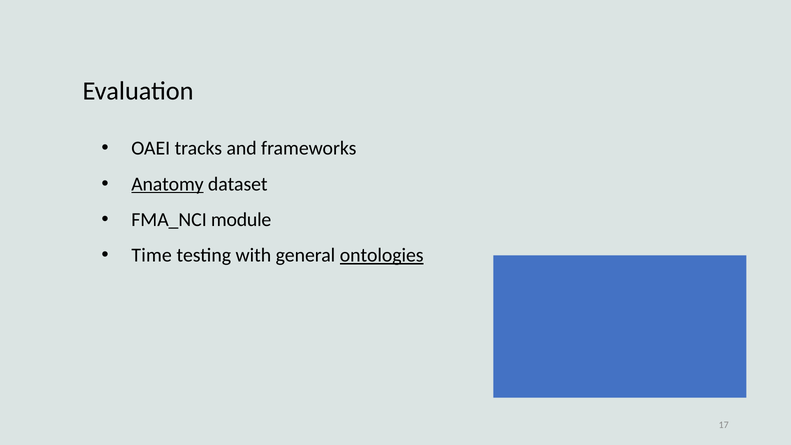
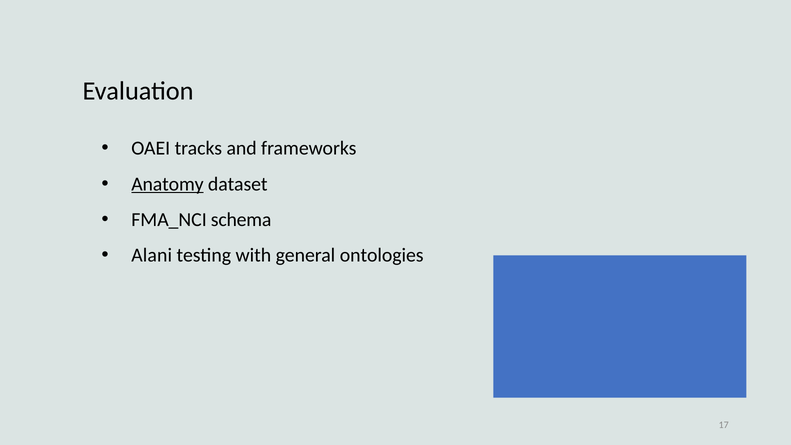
module: module -> schema (241, 220)
Time: Time -> Alani (152, 255)
ontologies underline: present -> none (382, 255)
